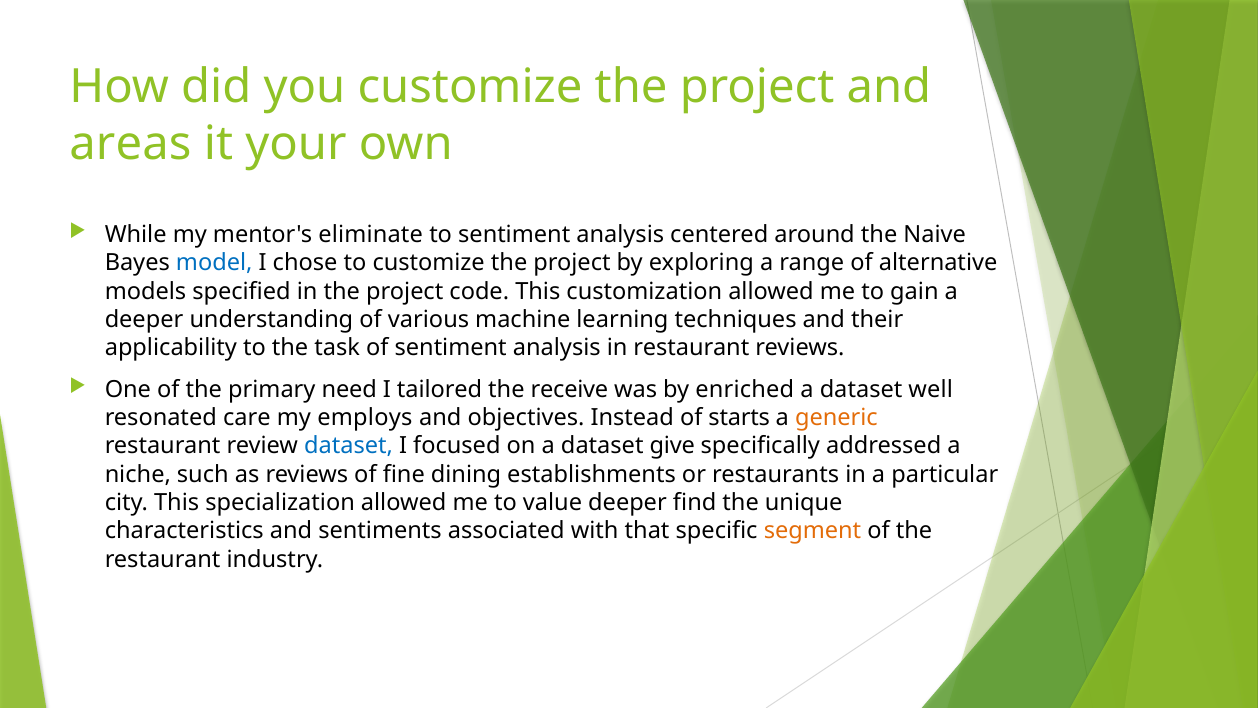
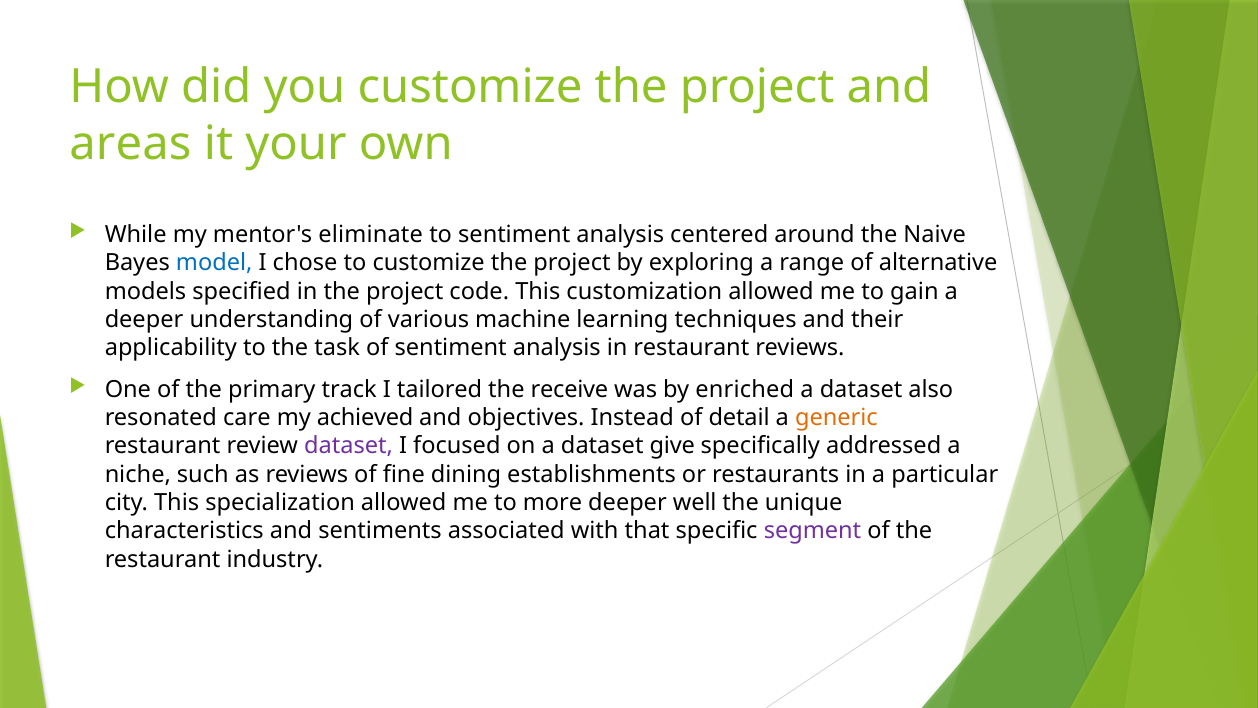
need: need -> track (349, 389)
well: well -> also (931, 389)
employs: employs -> achieved (365, 418)
starts: starts -> detail (739, 418)
dataset colour: blue -> purple (349, 446)
value: value -> more (552, 502)
find: find -> well (695, 502)
segment colour: orange -> purple (813, 531)
